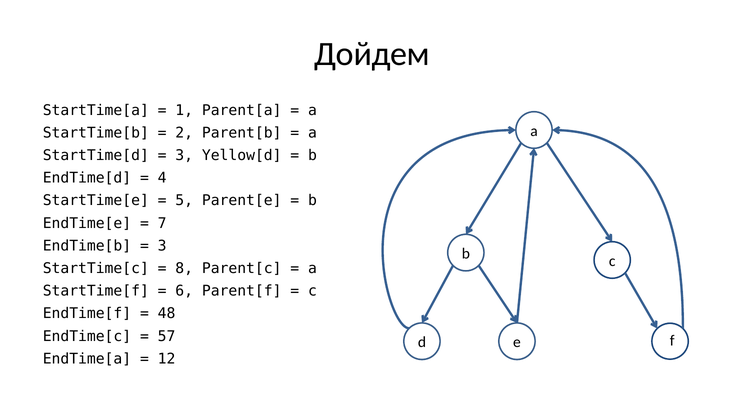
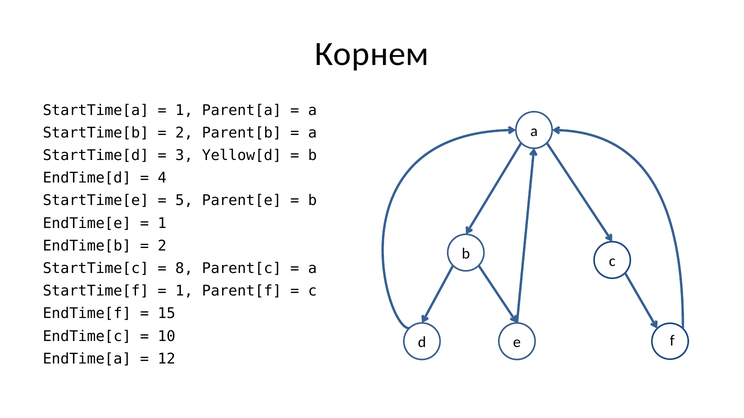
Дойдем: Дойдем -> Корнем (372, 54)
7: 7 -> 1 (162, 223)
3: 3 -> 2 (162, 246)
6: 6 -> 1 (184, 291)
48: 48 -> 15 (167, 314)
57: 57 -> 10 (167, 337)
